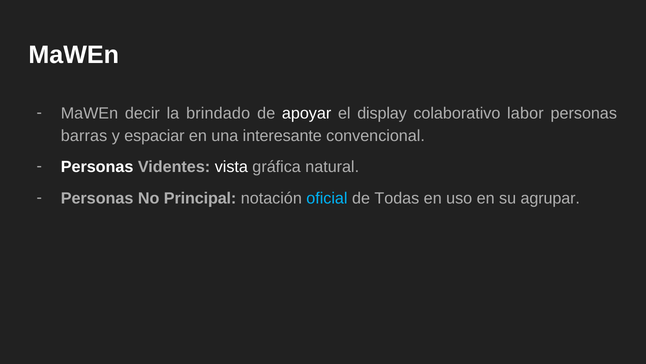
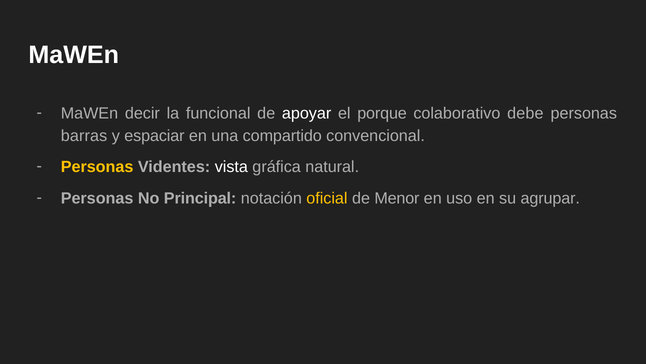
brindado: brindado -> funcional (218, 113)
display: display -> porque (382, 113)
labor: labor -> debe (525, 113)
interesante: interesante -> compartido (282, 135)
Personas colour: white -> yellow (97, 167)
oficial colour: light blue -> yellow (327, 198)
Todas: Todas -> Menor (397, 198)
